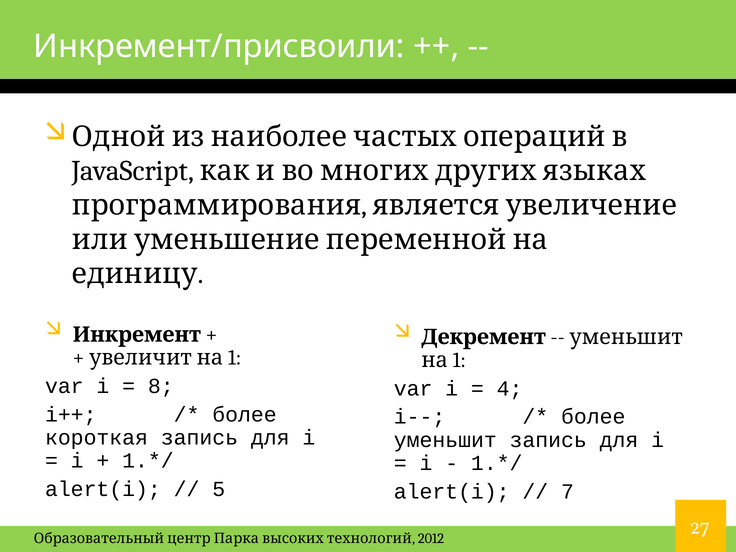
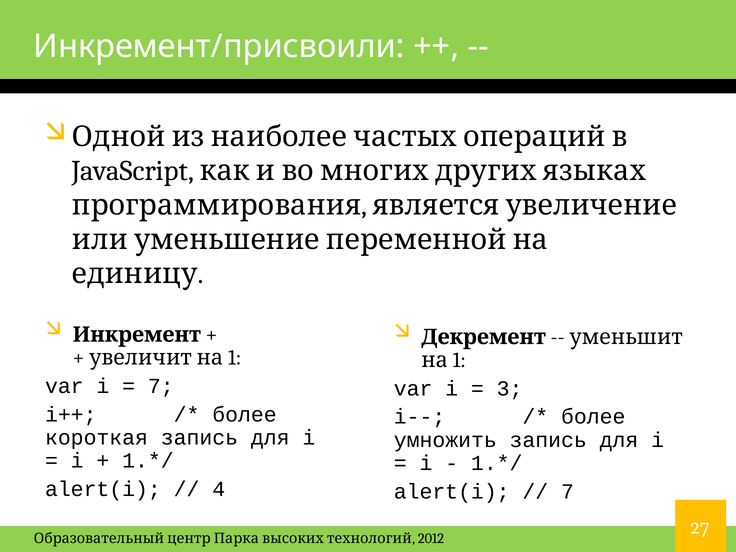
8: 8 -> 7 (161, 386)
4: 4 -> 3 (510, 389)
уменьшит: уменьшит -> умножить (445, 440)
5: 5 -> 4 (219, 489)
